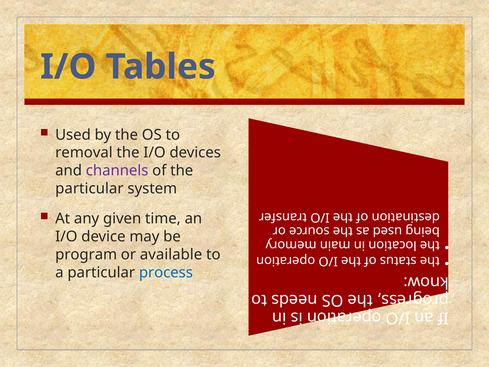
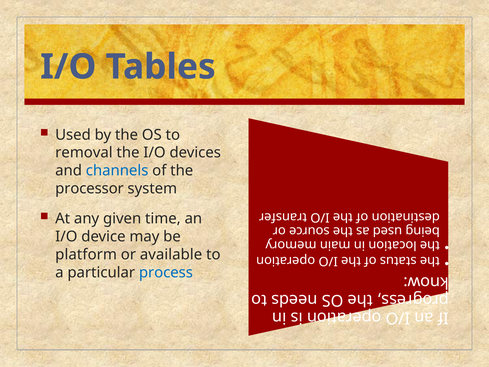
channels colour: purple -> blue (117, 170)
particular: particular -> processor (89, 188)
program: program -> platform (86, 254)
